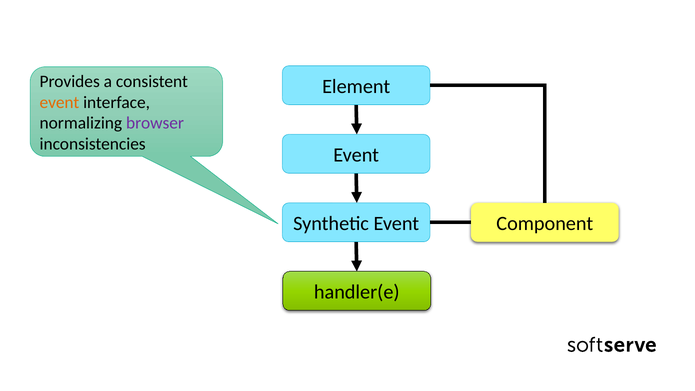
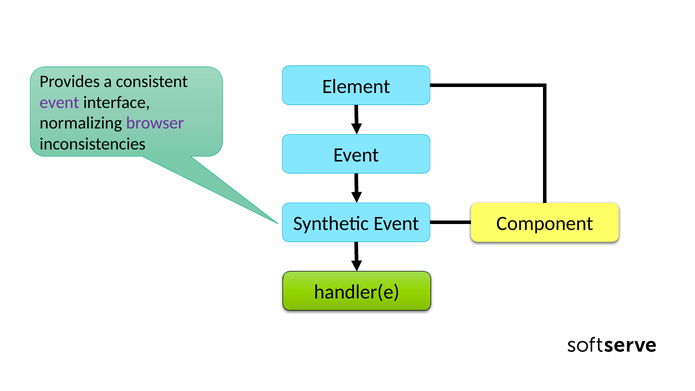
event colour: orange -> purple (59, 102)
